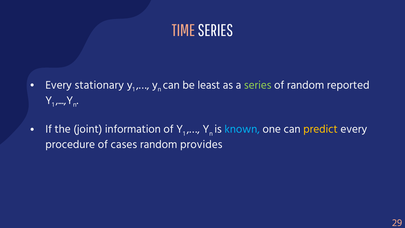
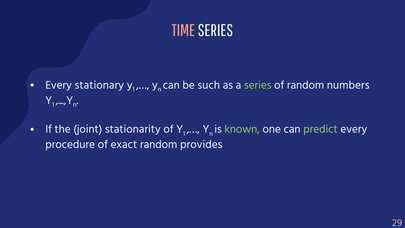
least: least -> such (209, 85)
reported: reported -> numbers (348, 85)
information: information -> stationarity (133, 129)
known colour: light blue -> light green (242, 129)
predict colour: yellow -> light green (320, 129)
cases: cases -> exact (124, 144)
